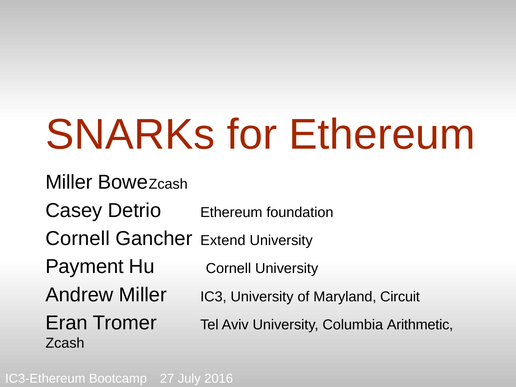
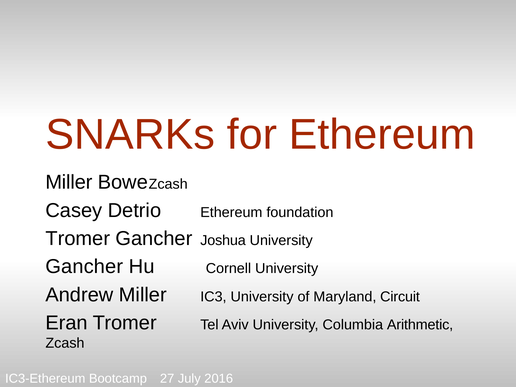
Cornell: Cornell -> Tromer (78, 239)
Extend: Extend -> Joshua (223, 240)
Payment: Payment -> Gancher (84, 267)
